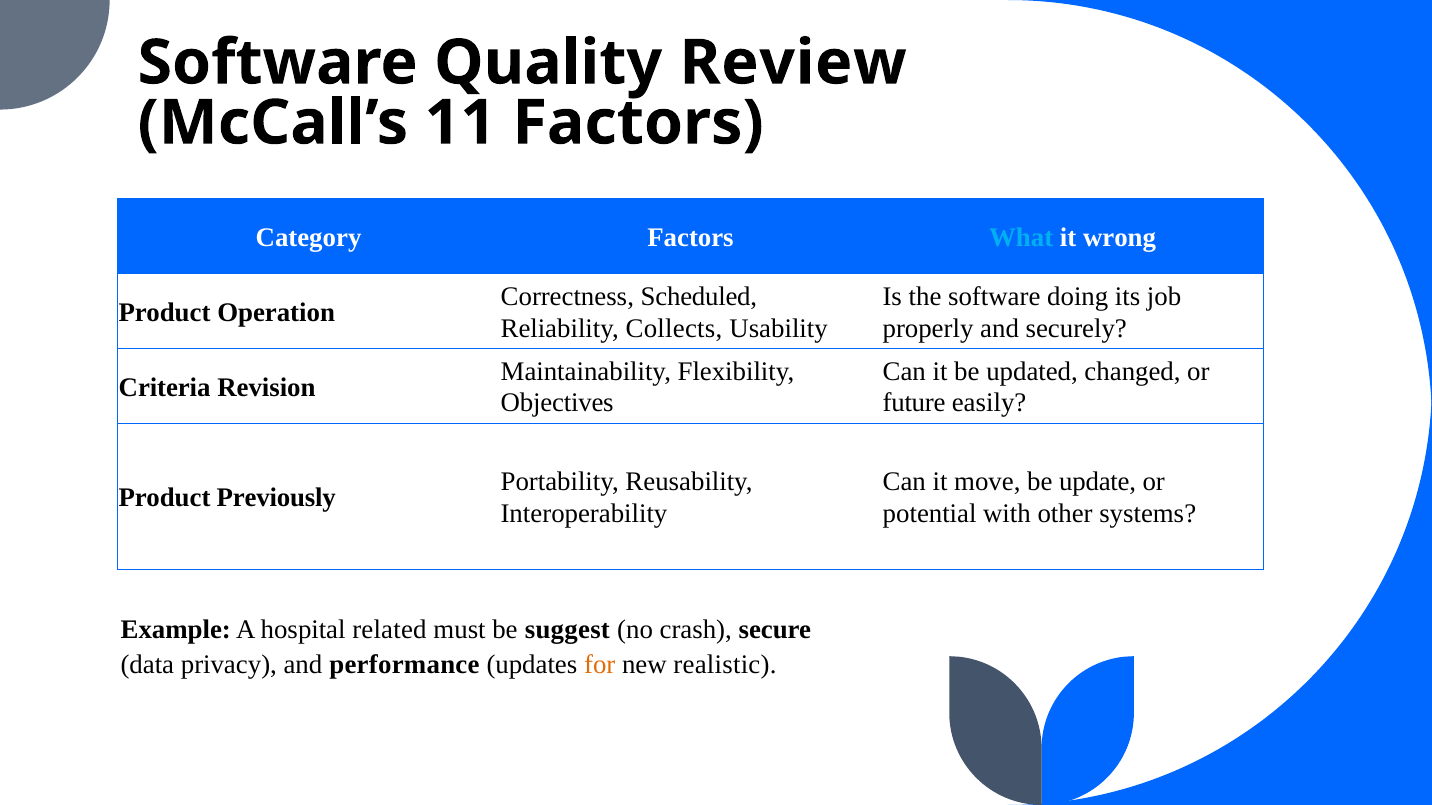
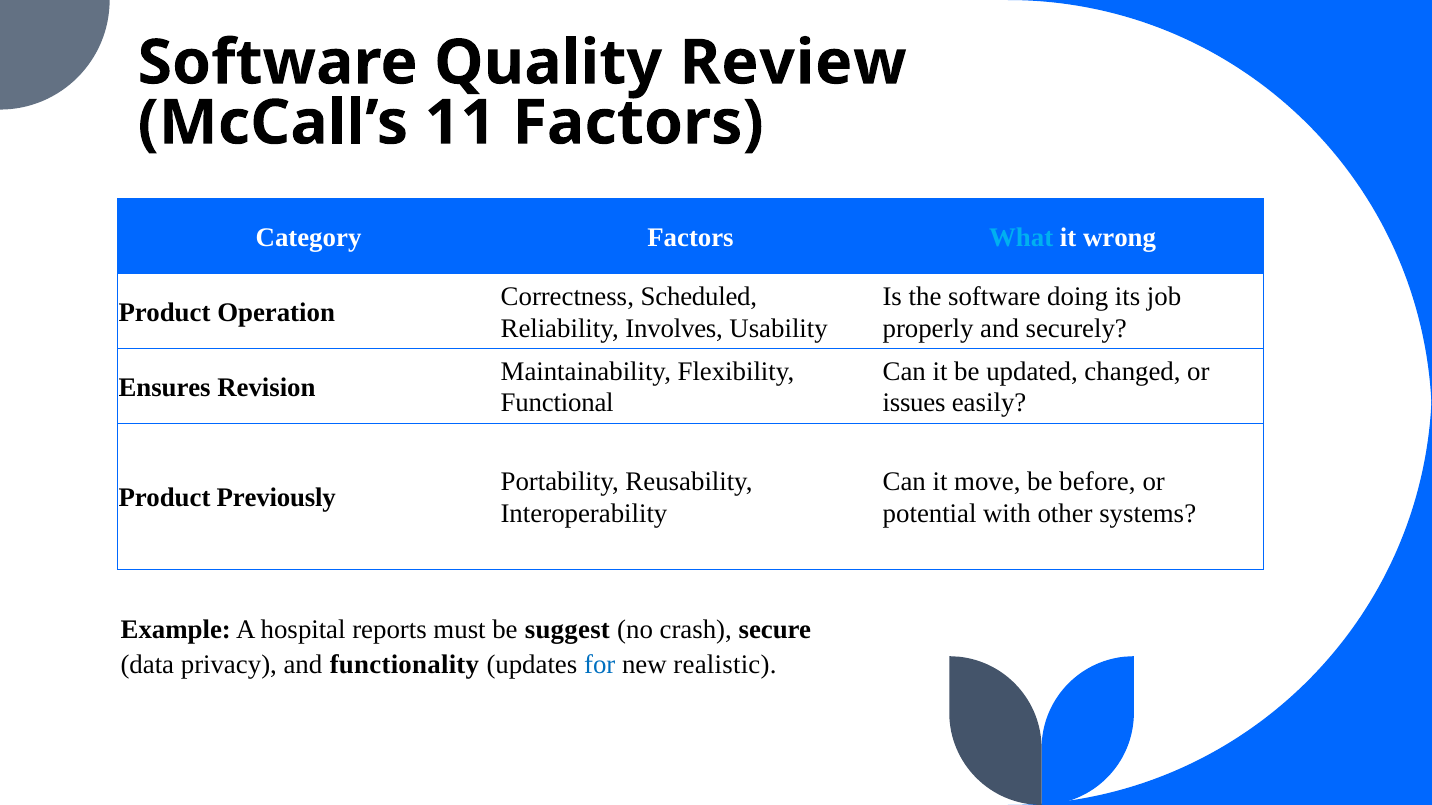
Collects: Collects -> Involves (674, 328)
Criteria: Criteria -> Ensures (165, 387)
Objectives: Objectives -> Functional (557, 403)
future: future -> issues (914, 403)
update: update -> before (1097, 482)
related: related -> reports (390, 630)
performance: performance -> functionality (404, 665)
for colour: orange -> blue (600, 665)
